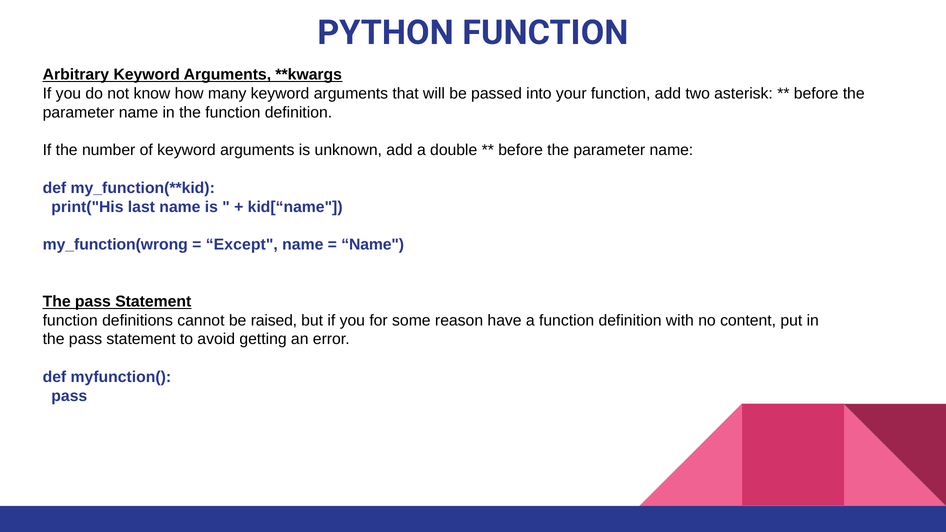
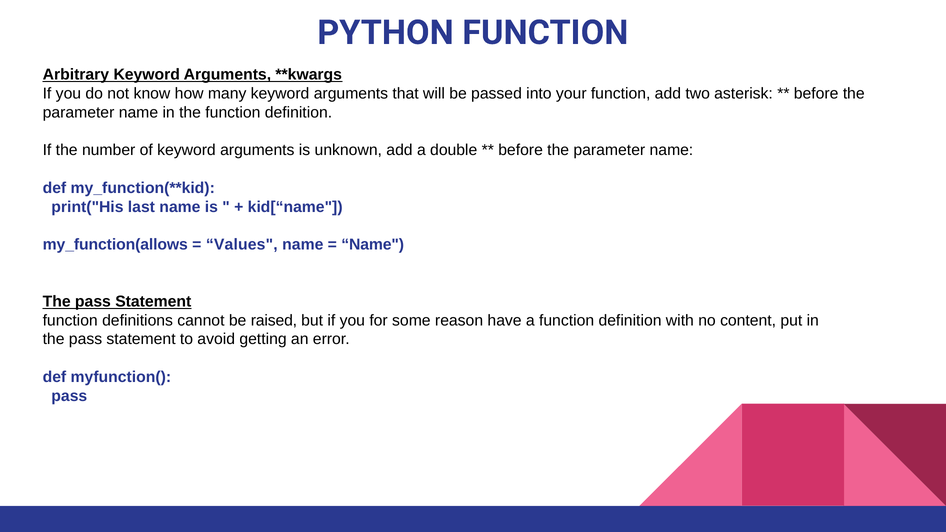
my_function(wrong: my_function(wrong -> my_function(allows (115, 245)
Except: Except -> Values (242, 245)
